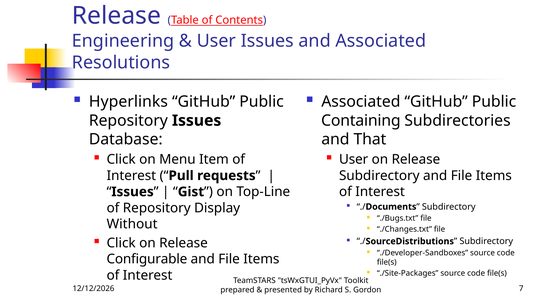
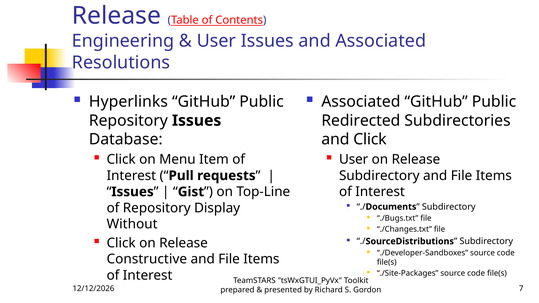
Containing: Containing -> Redirected (361, 121)
and That: That -> Click (370, 140)
Configurable: Configurable -> Constructive (147, 259)
